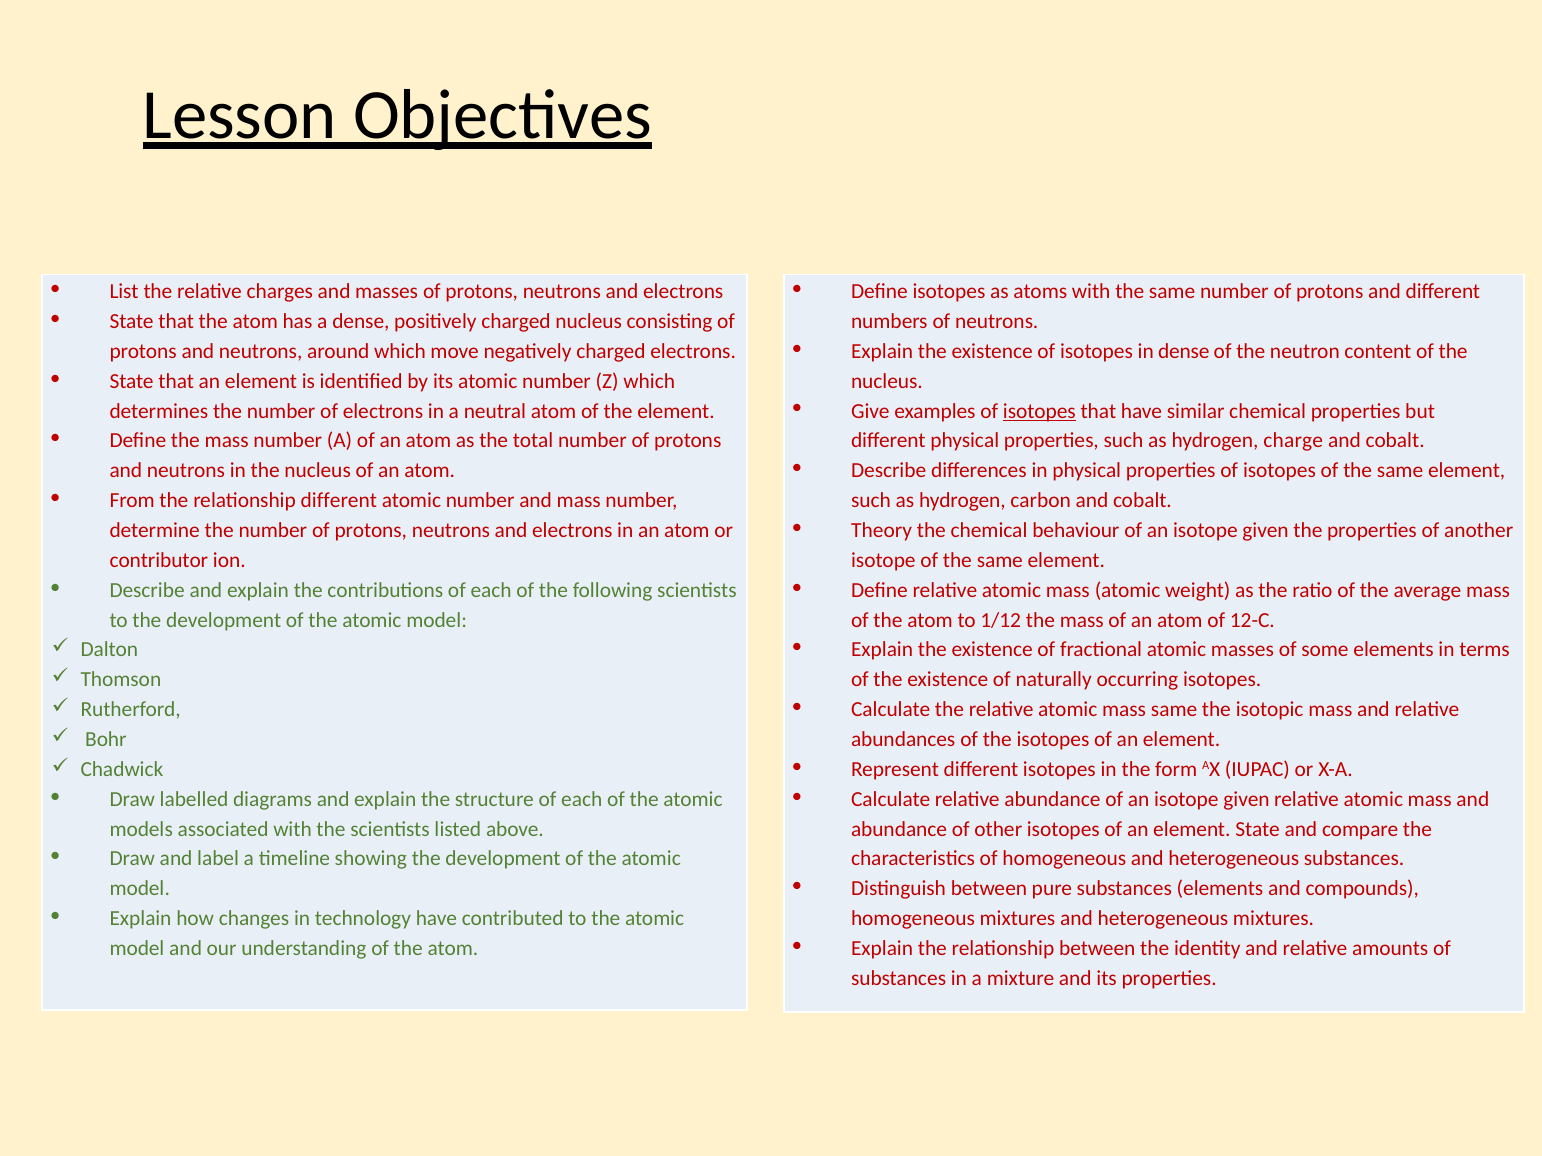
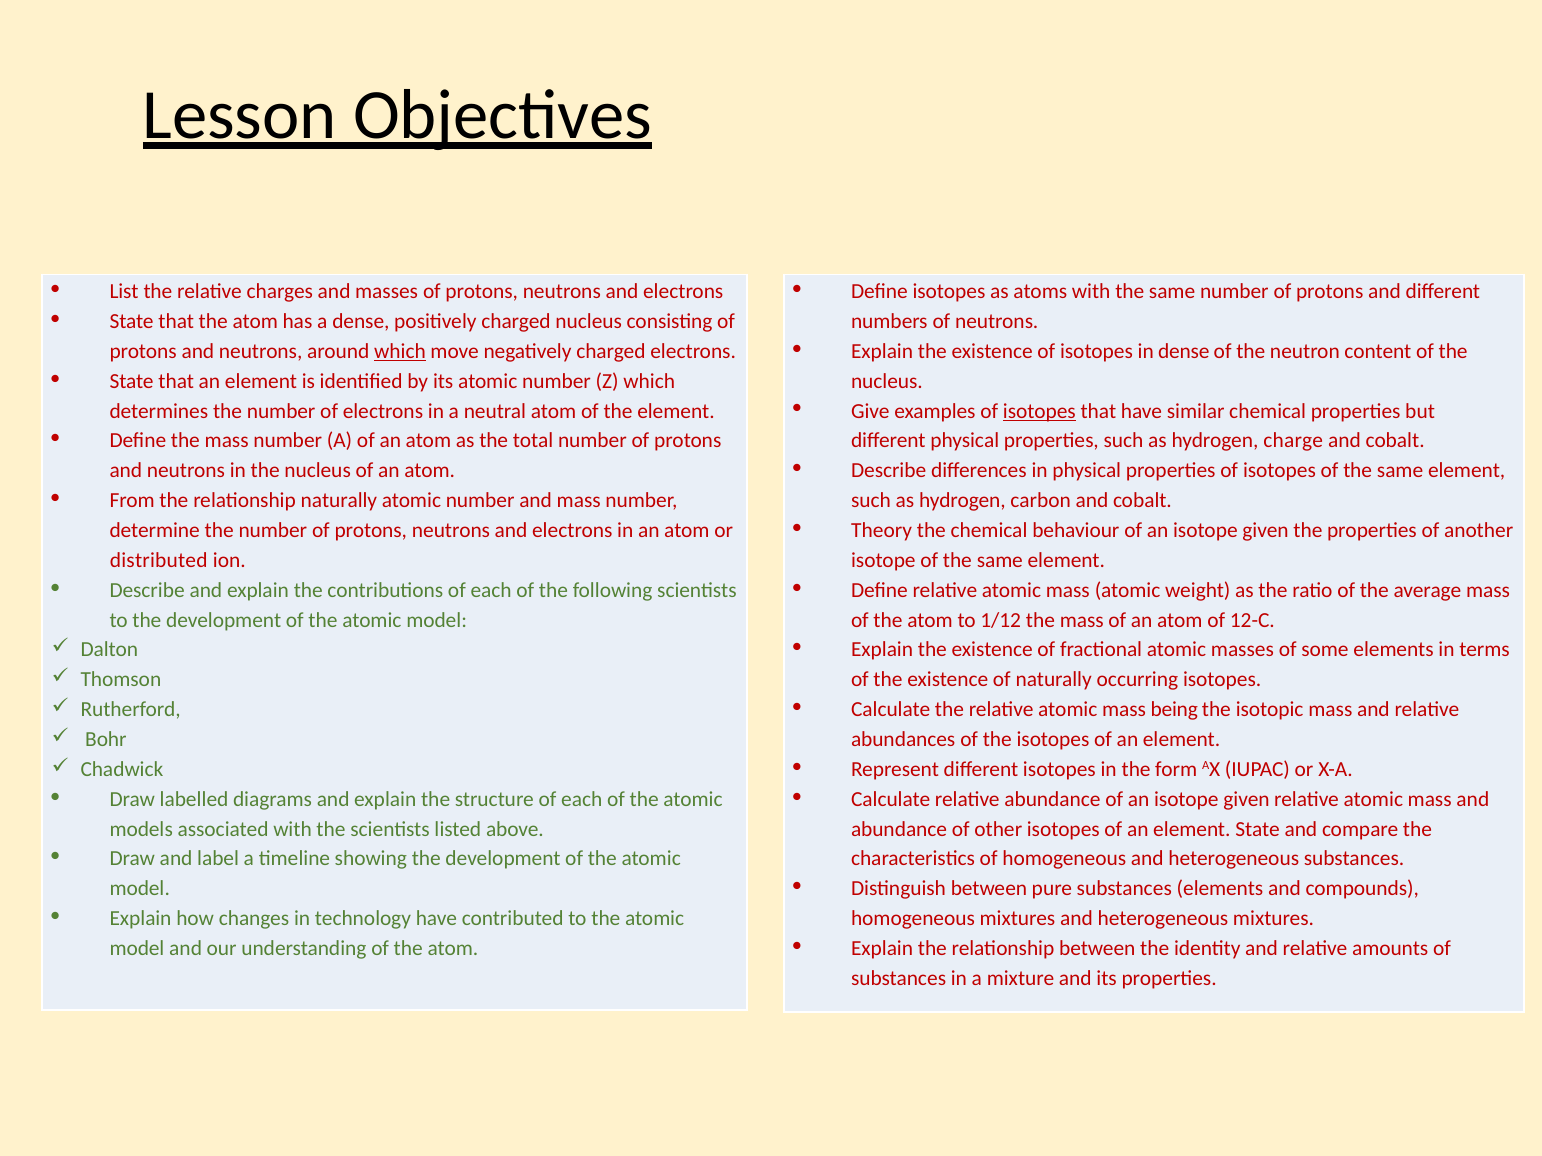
which underline: none -> present (400, 351)
relationship different: different -> naturally (339, 501)
contributor: contributor -> distributed (159, 561)
mass same: same -> being (1174, 710)
